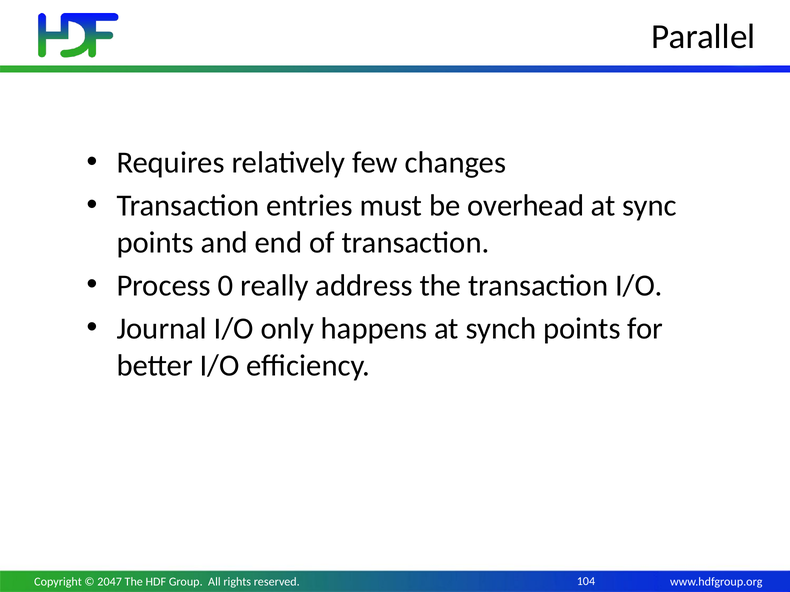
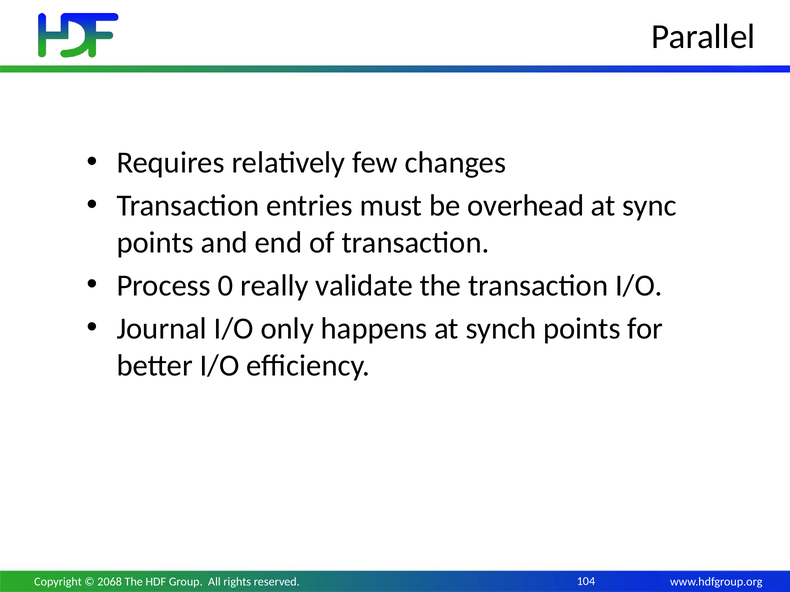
address: address -> validate (364, 286)
2047: 2047 -> 2068 (110, 582)
